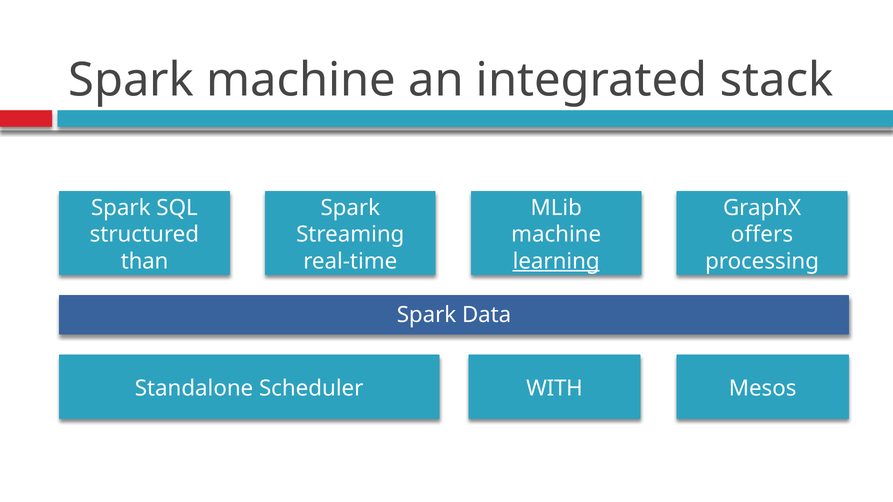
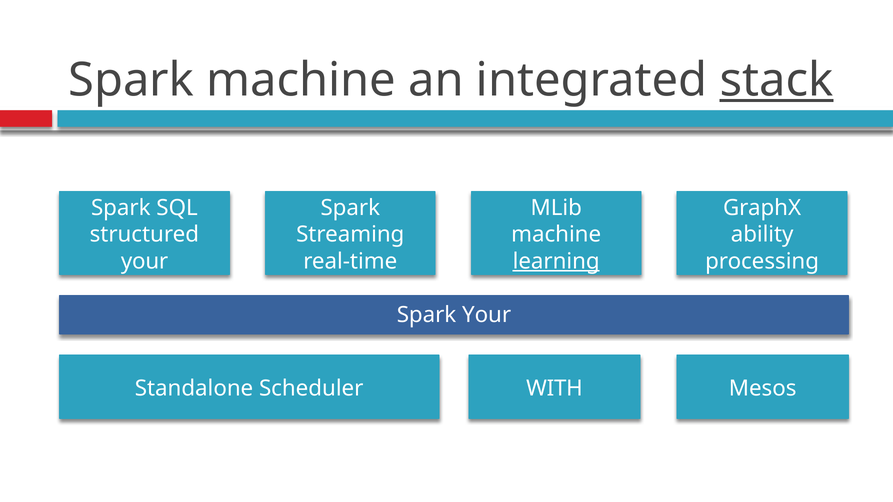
stack underline: none -> present (777, 80)
offers: offers -> ability (762, 235)
than: than -> your (145, 261)
Spark Data: Data -> Your (487, 315)
